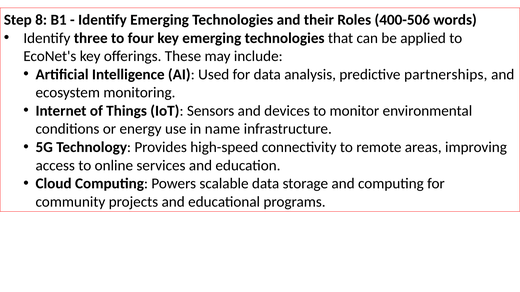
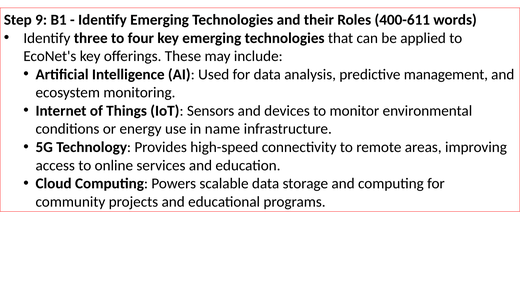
8: 8 -> 9 (41, 20)
400-506: 400-506 -> 400-611 (402, 20)
partnerships: partnerships -> management (446, 75)
